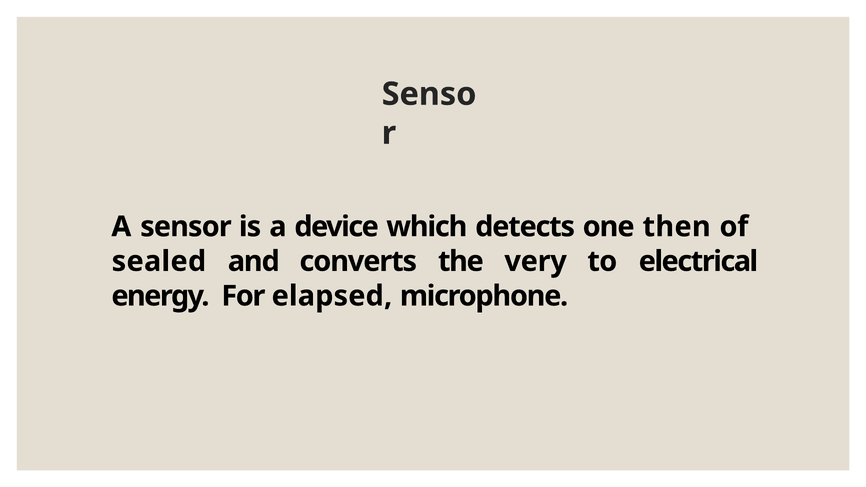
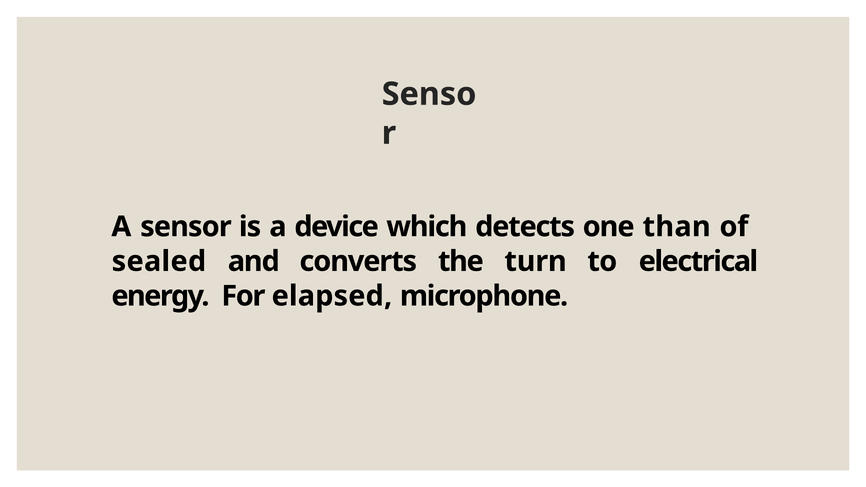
then: then -> than (677, 227)
very: very -> turn (536, 261)
